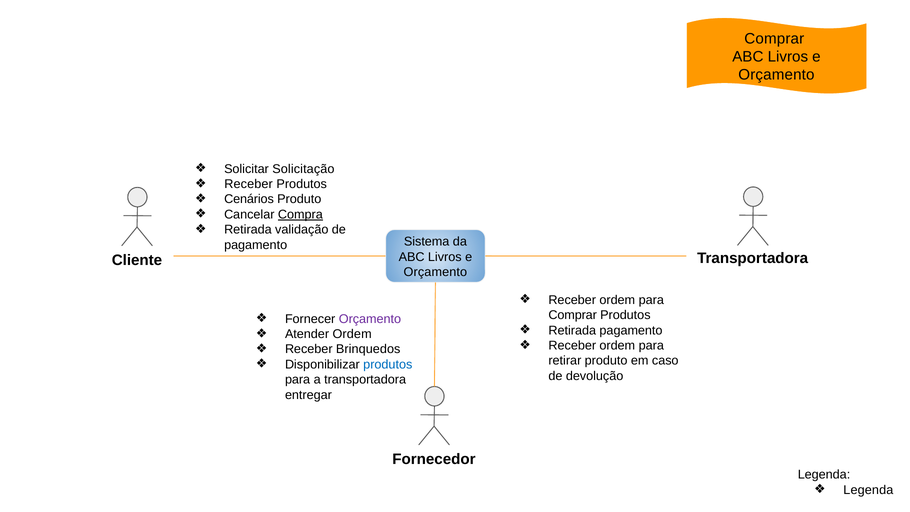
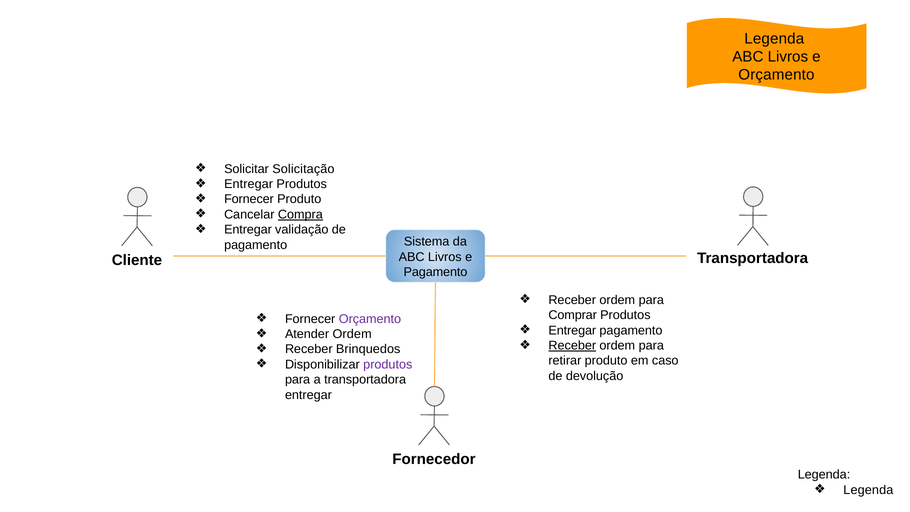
Comprar: Comprar -> Legenda (774, 39)
Receber: Receber -> Entregar (249, 184)
Cenários: Cenários -> Fornecer (249, 199)
Retirada: Retirada -> Entregar (248, 230)
Orçamento: Orçamento -> Pagamento (436, 272)
Retirada: Retirada -> Entregar (572, 330)
Receber underline: none -> present (572, 346)
produtos colour: blue -> purple (388, 364)
